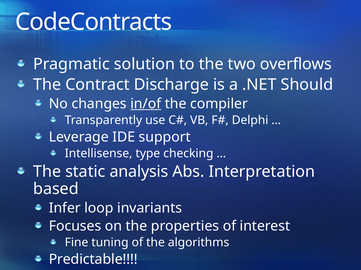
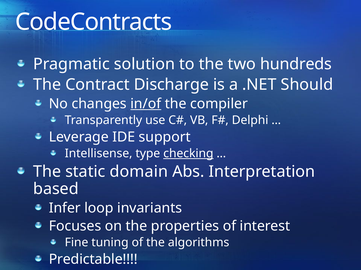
overflows: overflows -> hundreds (296, 64)
checking underline: none -> present (188, 154)
analysis: analysis -> domain (139, 172)
